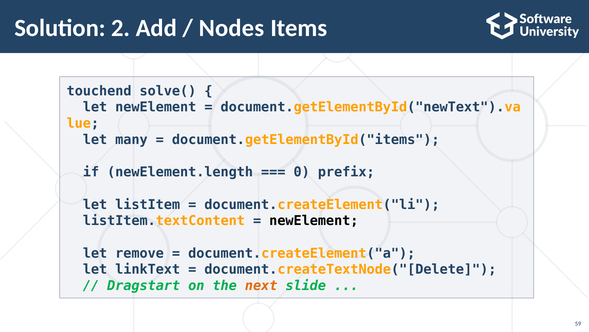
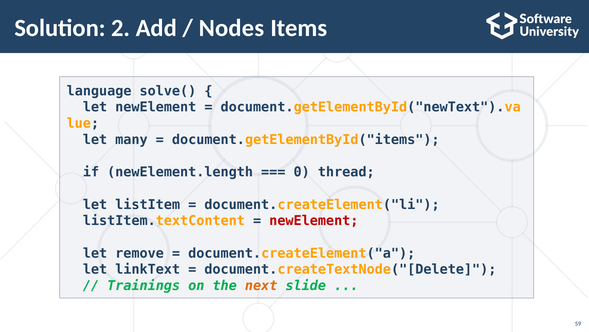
touchend: touchend -> language (99, 91)
prefix: prefix -> thread (346, 172)
newElement colour: black -> red (314, 220)
Dragstart: Dragstart -> Trainings (144, 285)
